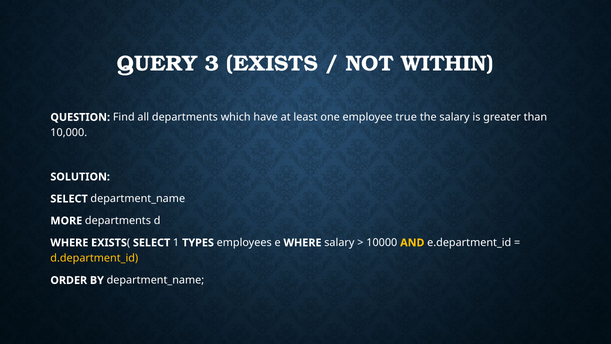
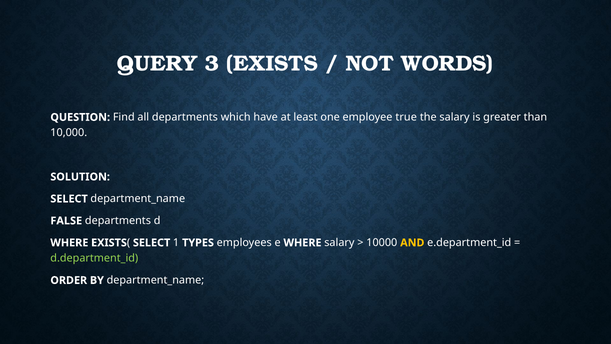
WITHIN: WITHIN -> WORDS (447, 64)
MORE: MORE -> FALSE (66, 221)
d.department_id colour: yellow -> light green (94, 258)
